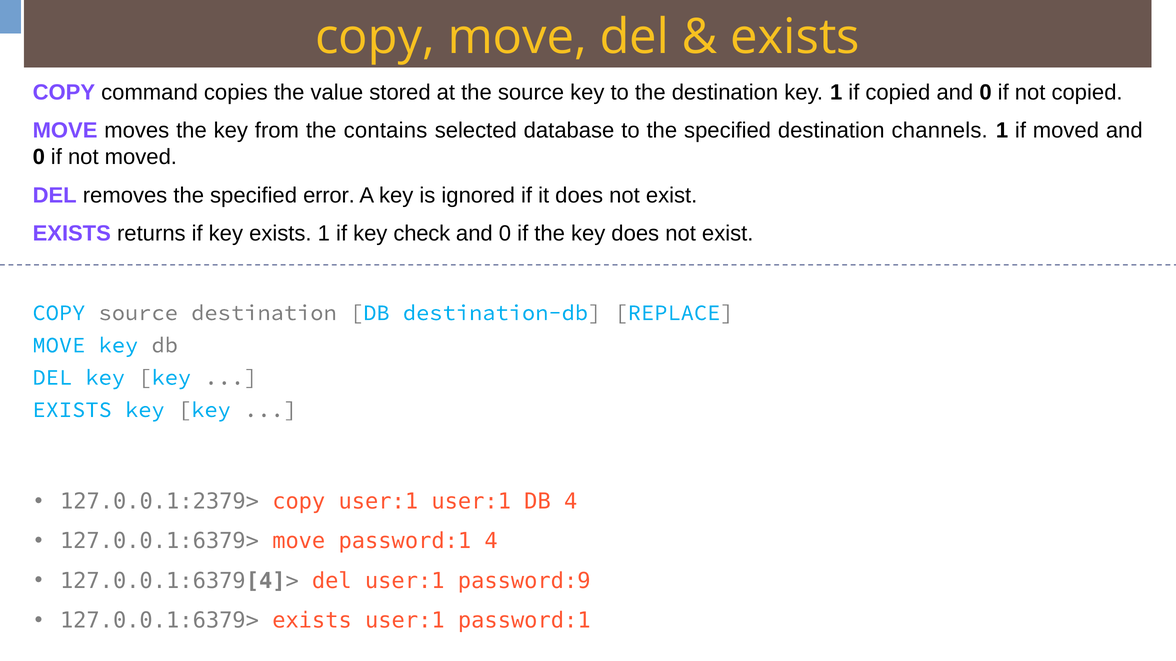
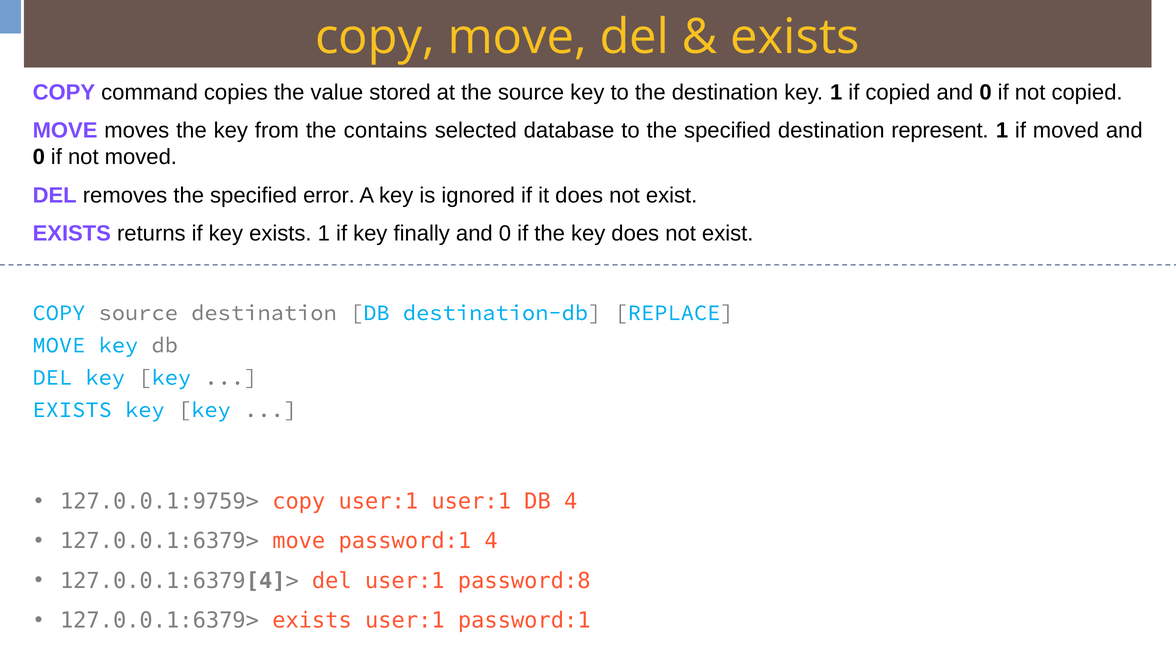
channels: channels -> represent (940, 131)
check: check -> finally (422, 234)
127.0.0.1:2379>: 127.0.0.1:2379> -> 127.0.0.1:9759> (159, 502)
password:9: password:9 -> password:8 (524, 581)
